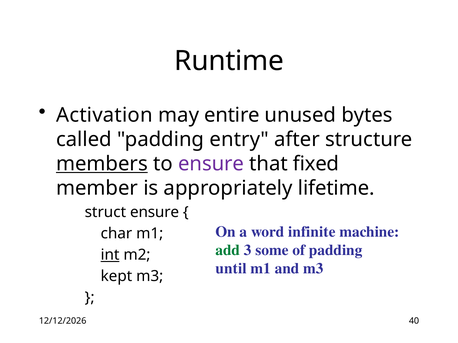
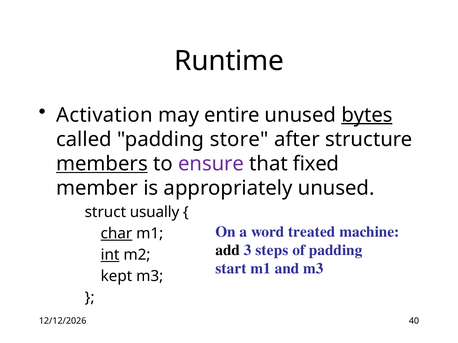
bytes underline: none -> present (367, 115)
entry: entry -> store (239, 140)
appropriately lifetime: lifetime -> unused (336, 188)
struct ensure: ensure -> usually (155, 213)
infinite: infinite -> treated (312, 232)
char underline: none -> present (116, 234)
add colour: green -> black (228, 251)
some: some -> steps (272, 251)
until: until -> start (231, 269)
